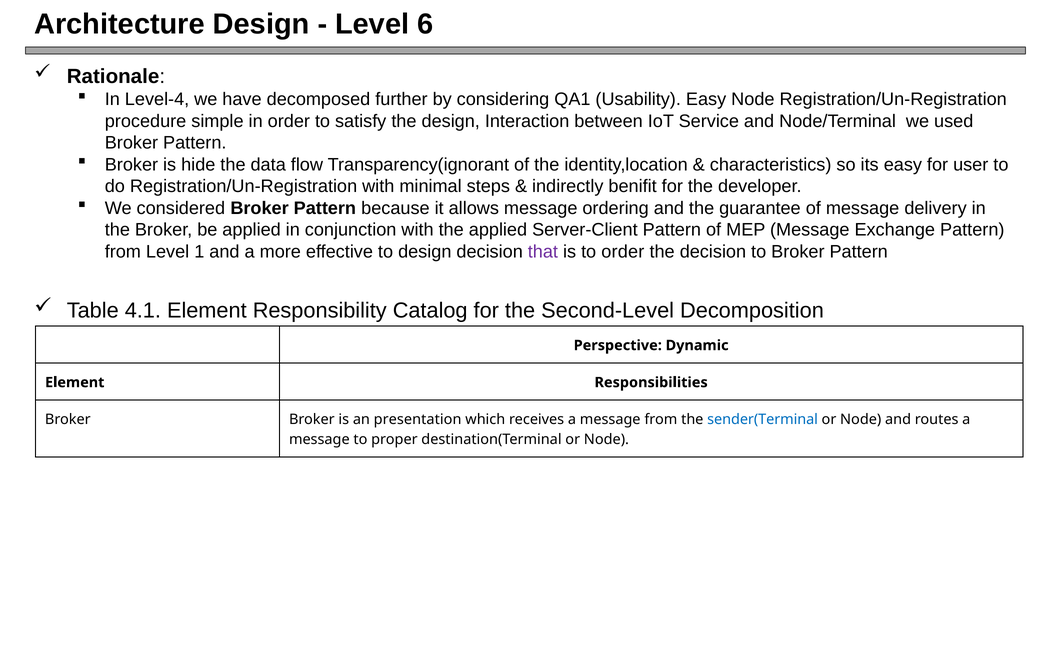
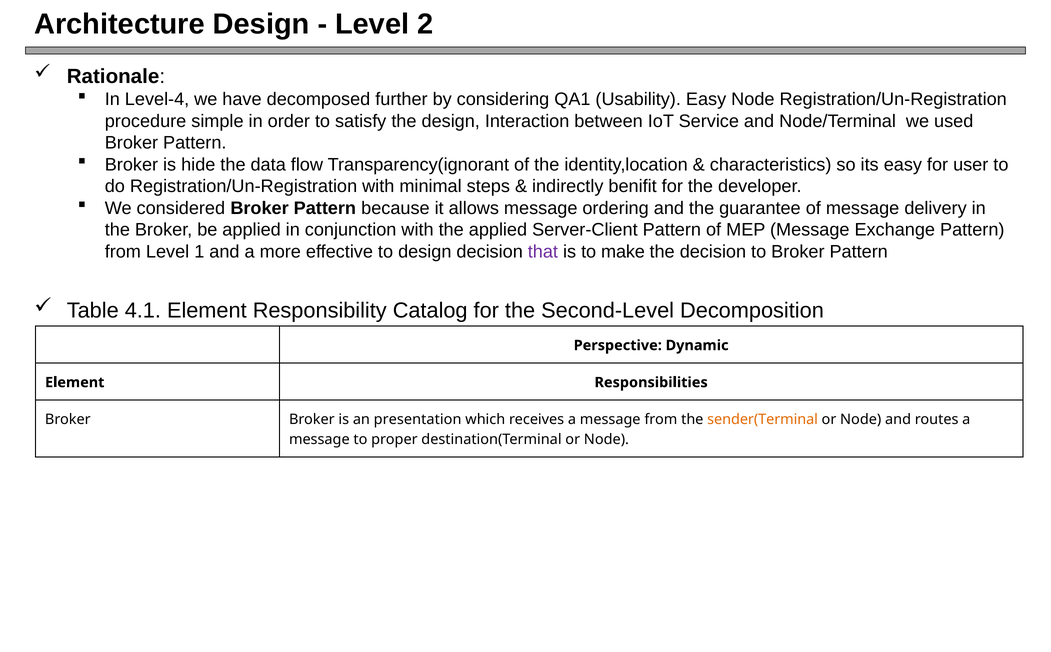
6: 6 -> 2 (425, 24)
to order: order -> make (623, 252)
sender(Terminal colour: blue -> orange (763, 420)
